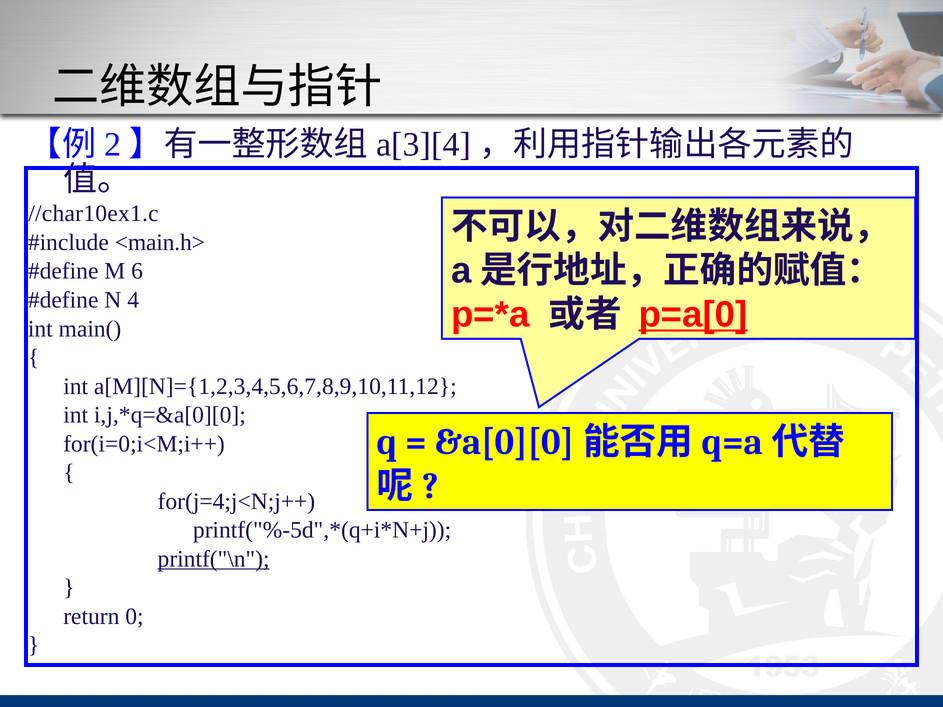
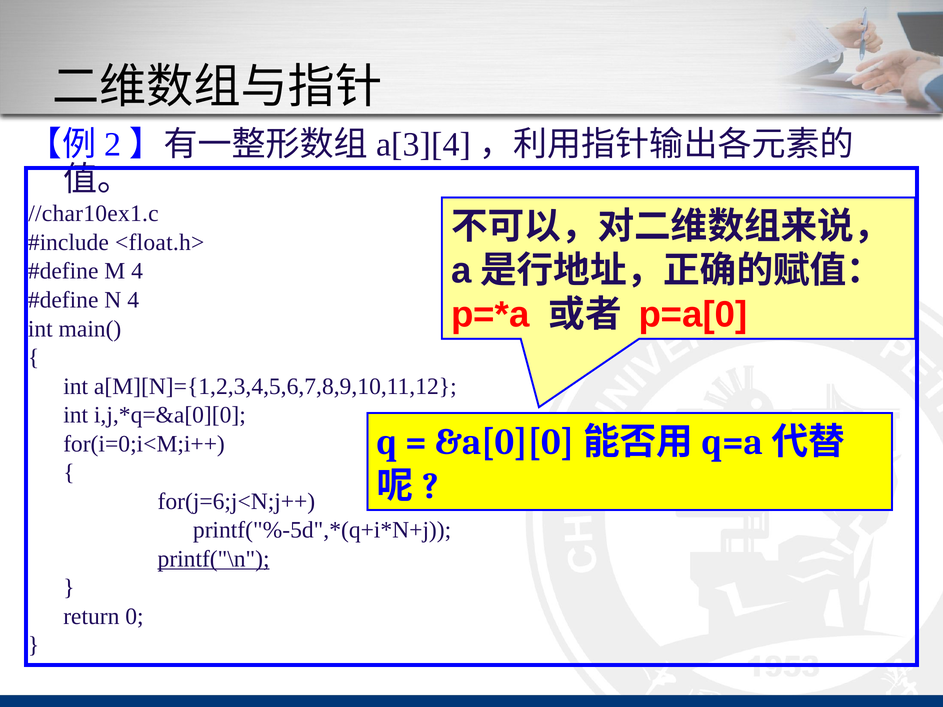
<main.h>: <main.h> -> <float.h> (160, 243)
M 6: 6 -> 4 (137, 271)
p=a[0 underline: present -> none (693, 315)
for(j=4;j<N;j++: for(j=4;j<N;j++ -> for(j=6;j<N;j++ (236, 501)
